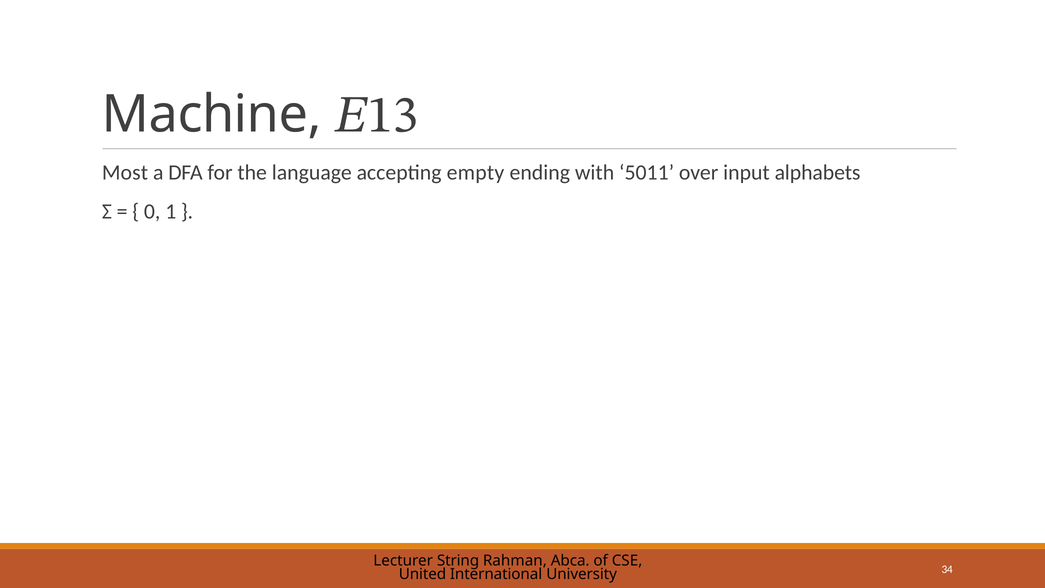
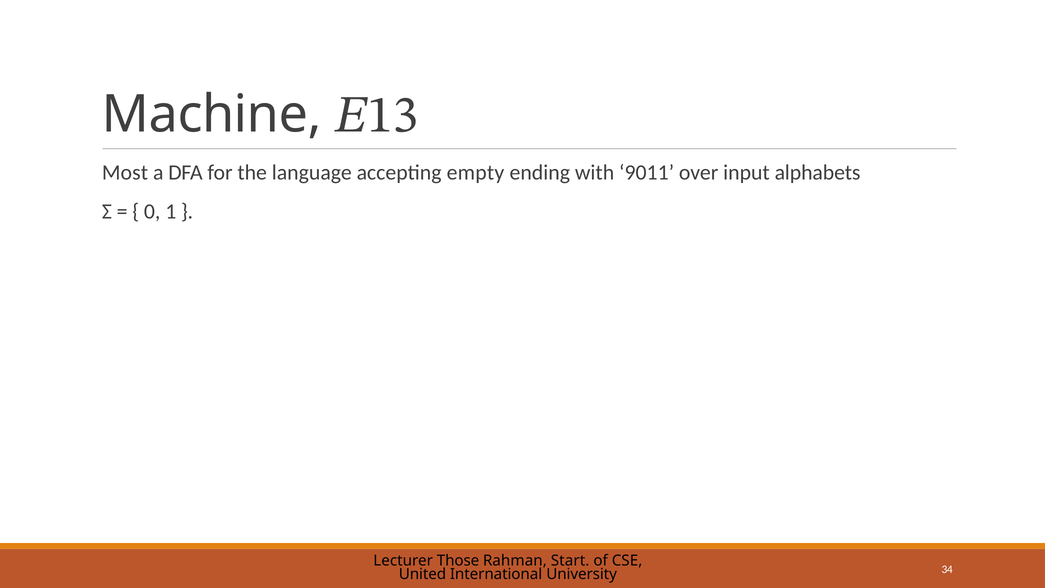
5011: 5011 -> 9011 (647, 173)
String: String -> Those (458, 561)
Abca: Abca -> Start (570, 561)
